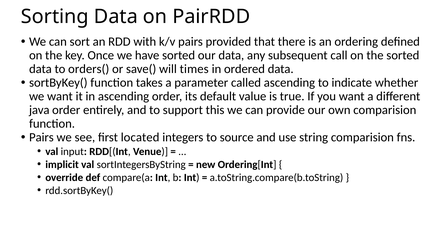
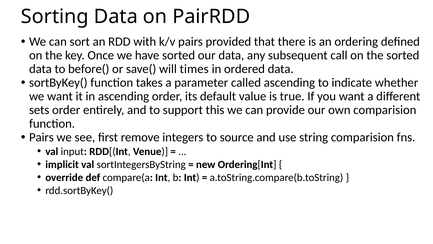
orders(: orders( -> before( (89, 69)
java: java -> sets (39, 110)
located: located -> remove (140, 137)
